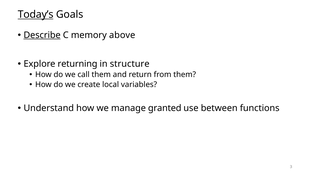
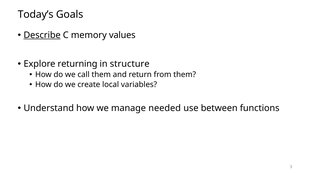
Today’s underline: present -> none (36, 14)
above: above -> values (122, 35)
granted: granted -> needed (165, 108)
